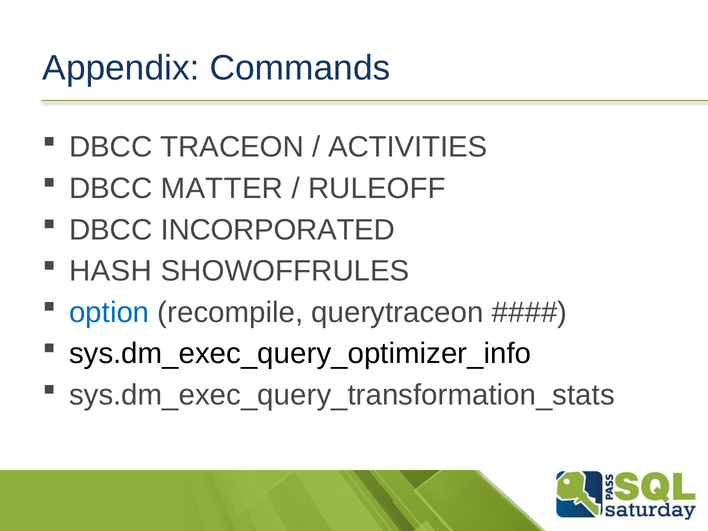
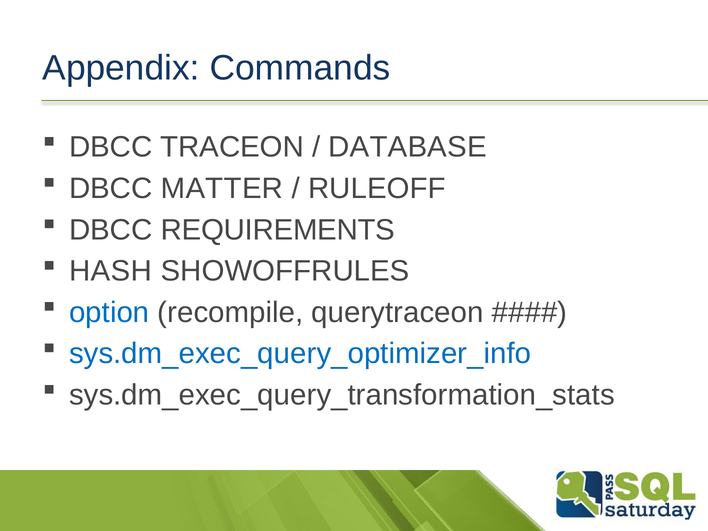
ACTIVITIES: ACTIVITIES -> DATABASE (408, 147)
INCORPORATED: INCORPORATED -> REQUIREMENTS (278, 230)
sys.dm_exec_query_optimizer_info colour: black -> blue (300, 354)
